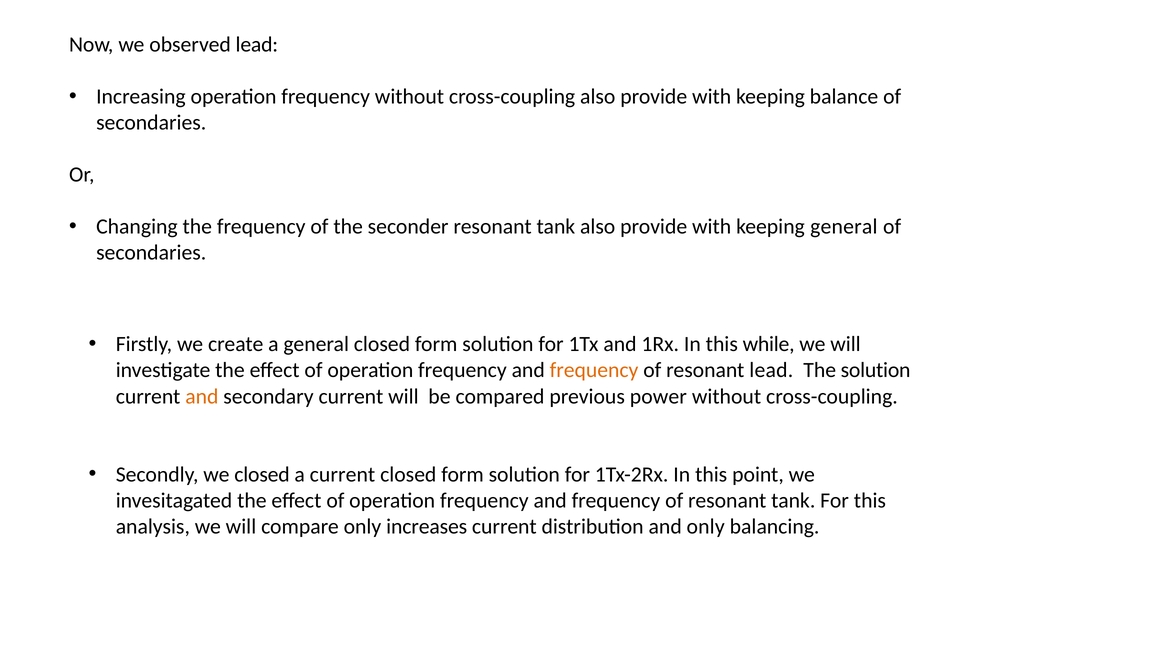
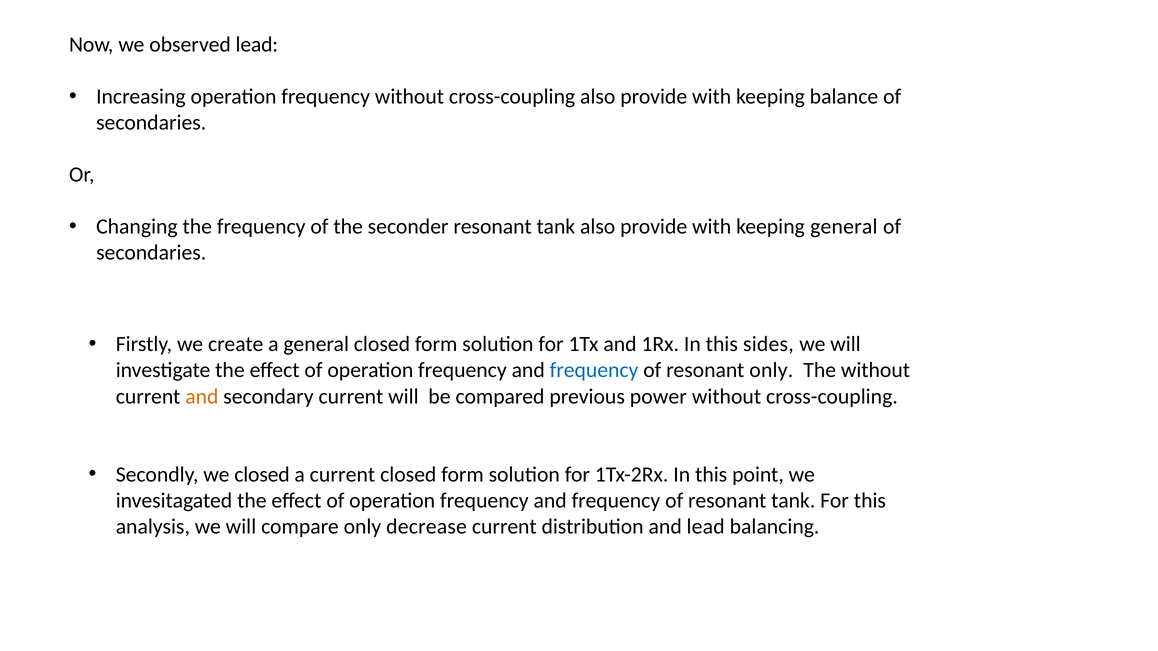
while: while -> sides (768, 344)
frequency colour: orange -> blue (594, 371)
resonant lead: lead -> only (771, 371)
The solution: solution -> without (875, 371)
increases: increases -> decrease (427, 527)
and only: only -> lead (706, 527)
